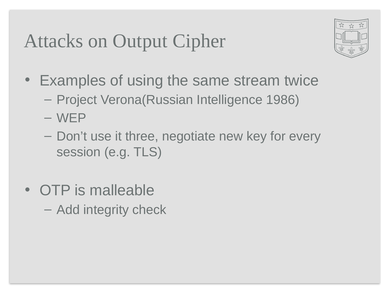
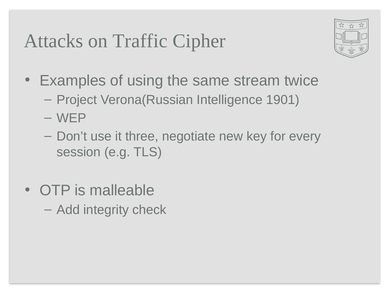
Output: Output -> Traffic (140, 41)
1986: 1986 -> 1901 (283, 100)
